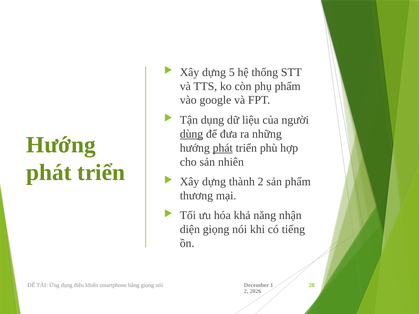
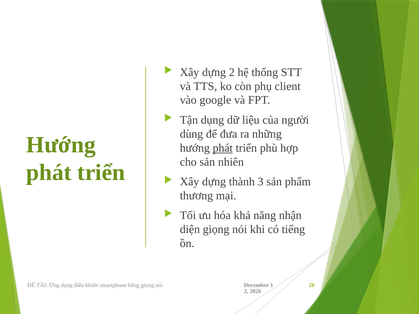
dựng 5: 5 -> 2 (232, 72)
phụ phẩm: phẩm -> client (288, 86)
dùng underline: present -> none (191, 134)
thành 2: 2 -> 3 (261, 182)
